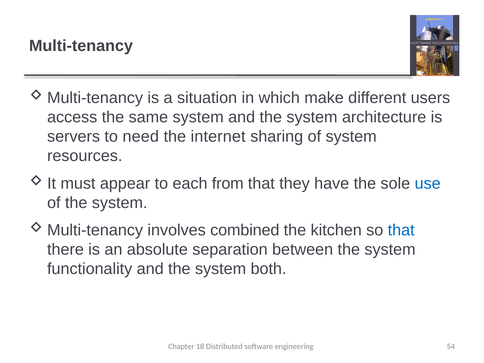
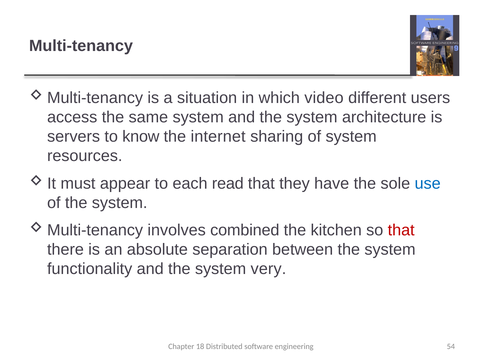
make: make -> video (324, 98)
need: need -> know (141, 137)
from: from -> read (228, 183)
that colour: blue -> red (401, 230)
both: both -> very (268, 269)
